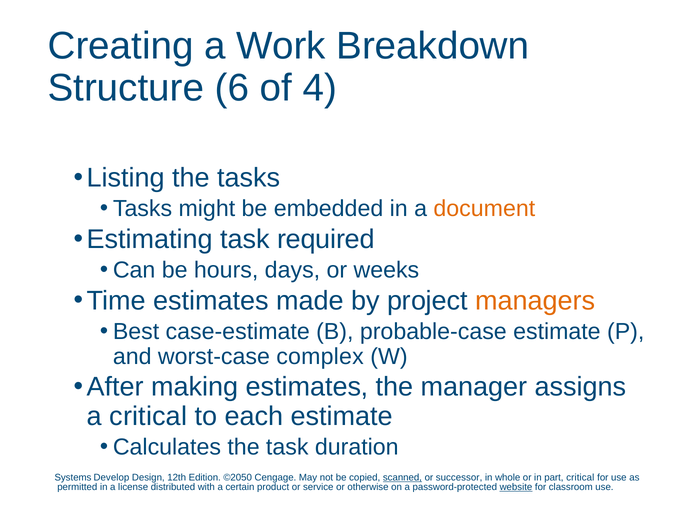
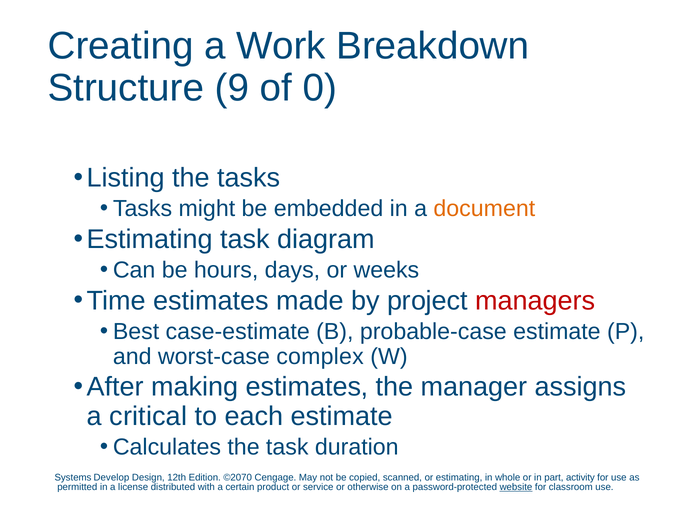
6: 6 -> 9 (232, 88)
4: 4 -> 0 (320, 88)
required: required -> diagram (326, 239)
managers colour: orange -> red (535, 301)
©2050: ©2050 -> ©2070 (238, 478)
scanned underline: present -> none (402, 478)
or successor: successor -> estimating (459, 478)
part critical: critical -> activity (580, 478)
